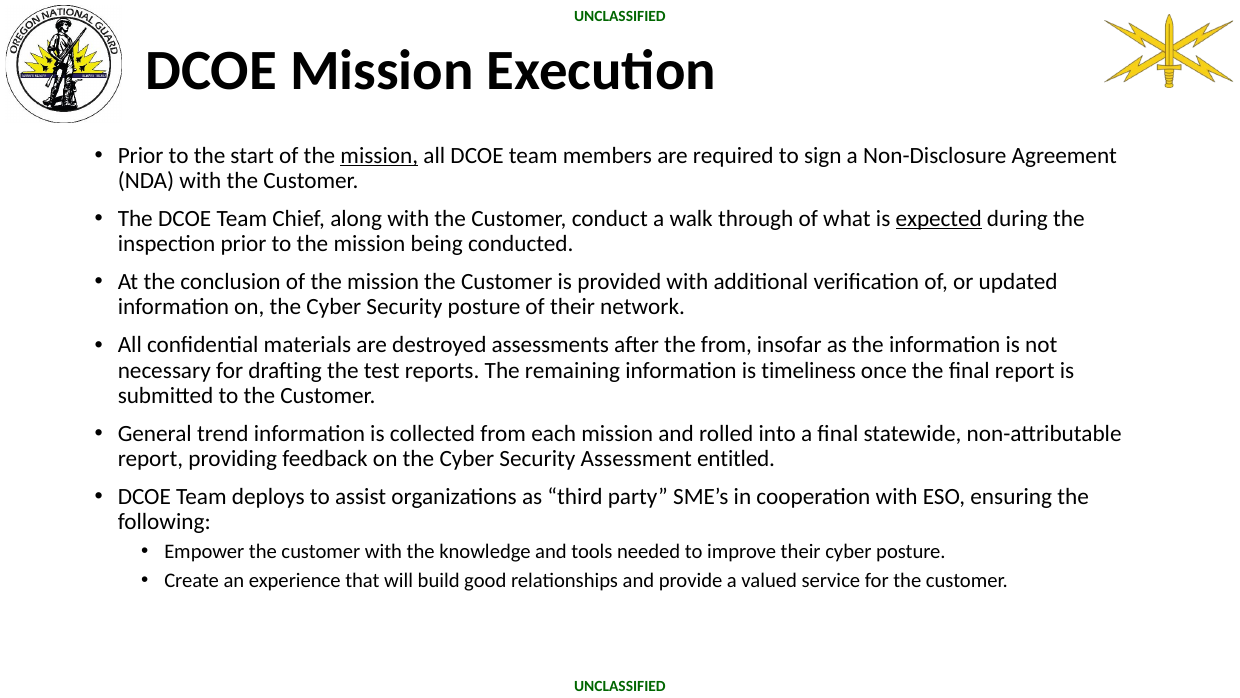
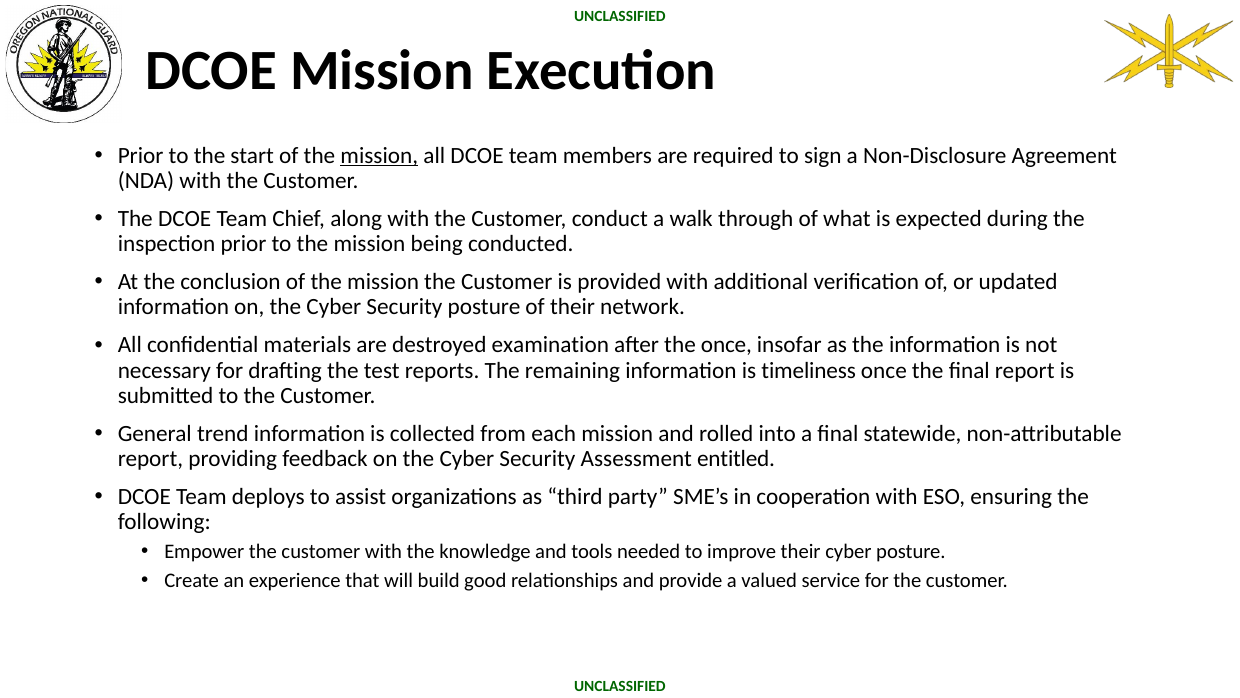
expected underline: present -> none (939, 219)
assessments: assessments -> examination (550, 345)
the from: from -> once (726, 345)
